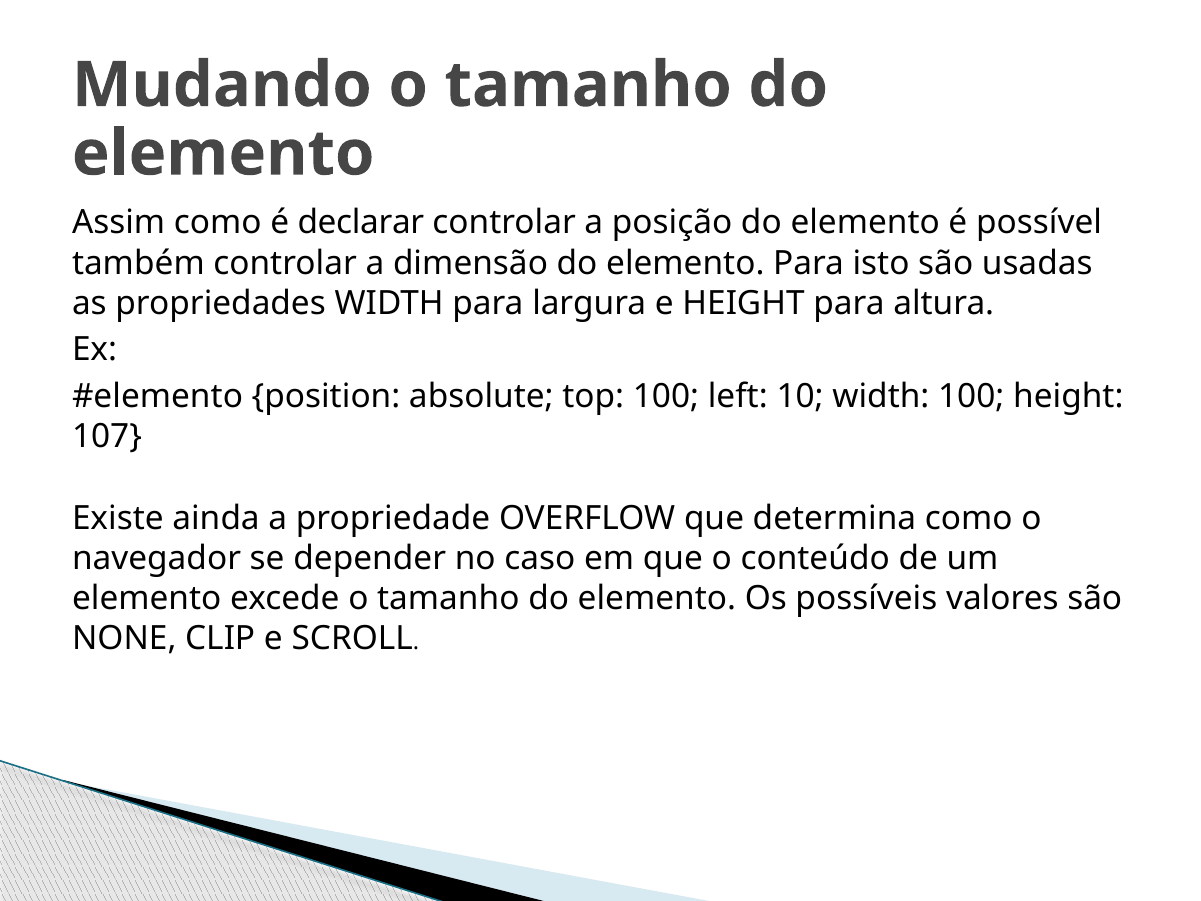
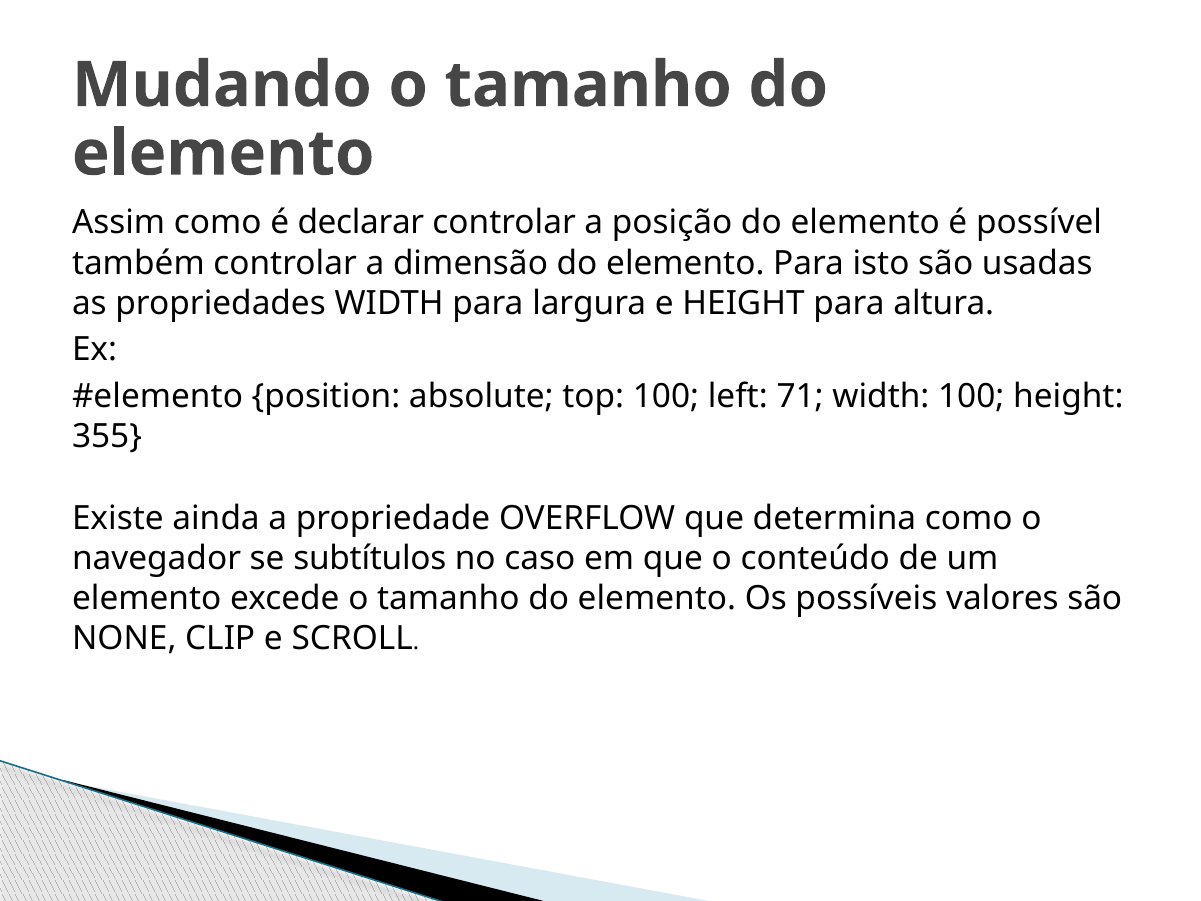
10: 10 -> 71 (800, 396)
107: 107 -> 355 (107, 436)
depender: depender -> subtítulos (370, 558)
